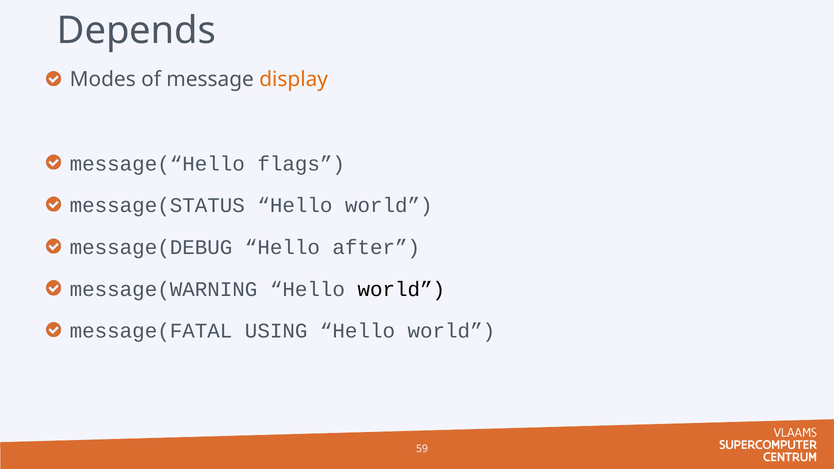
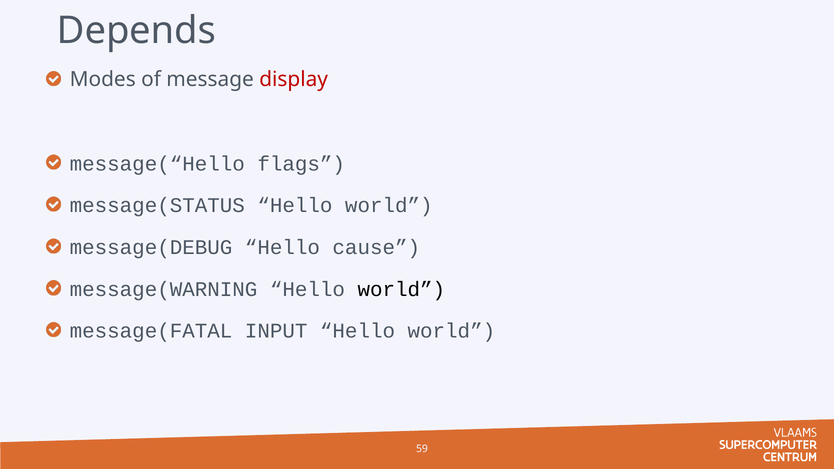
display colour: orange -> red (294, 80)
after: after -> cause (376, 247)
USING: USING -> INPUT (276, 331)
